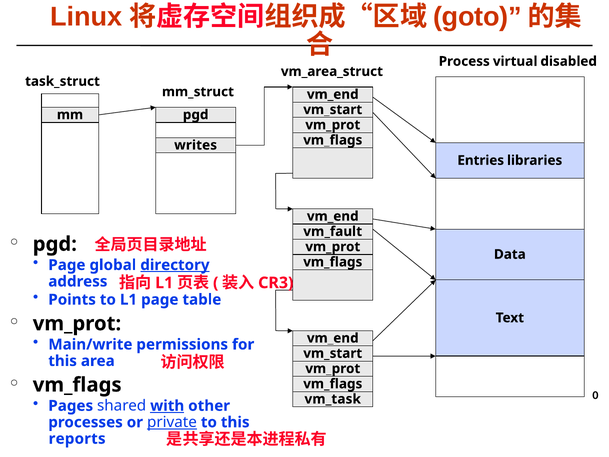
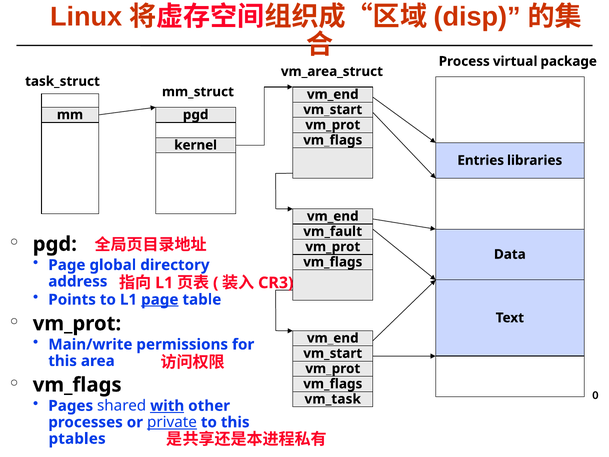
goto: goto -> disp (477, 17)
disabled: disabled -> package (569, 61)
writes: writes -> kernel (196, 145)
directory underline: present -> none (175, 265)
page underline: none -> present (160, 299)
reports: reports -> ptables (77, 438)
